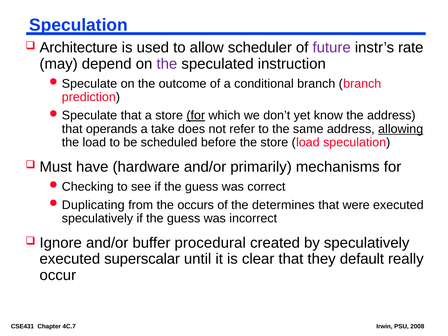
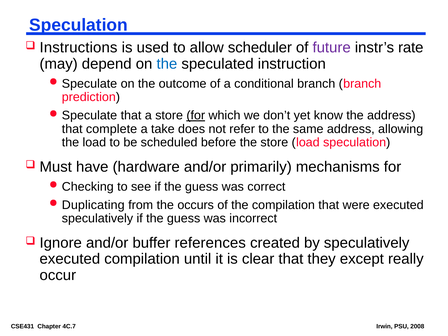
Architecture: Architecture -> Instructions (79, 48)
the colour: purple -> blue (167, 64)
operands: operands -> complete (112, 129)
allowing underline: present -> none (401, 129)
the determines: determines -> compilation (283, 205)
procedural: procedural -> references (210, 243)
executed superscalar: superscalar -> compilation (142, 259)
default: default -> except (362, 259)
